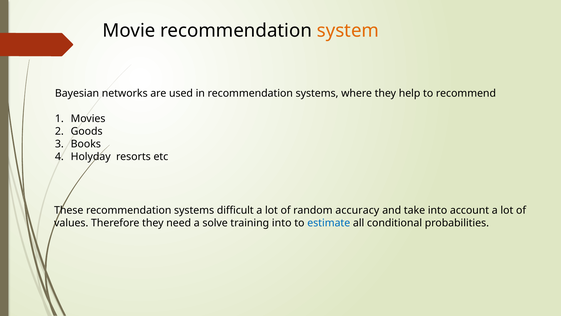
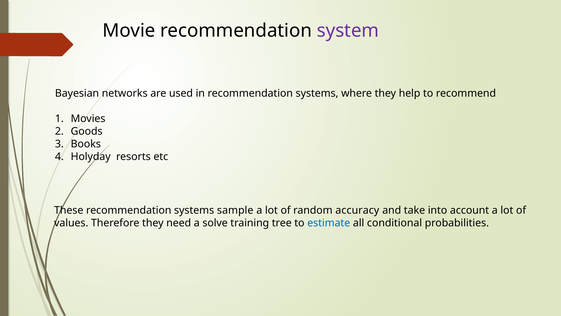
system colour: orange -> purple (348, 30)
difficult: difficult -> sample (235, 210)
training into: into -> tree (282, 223)
